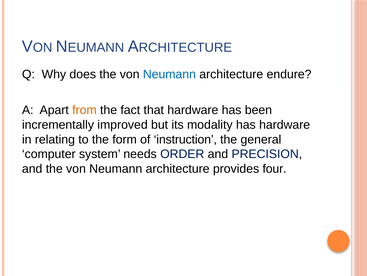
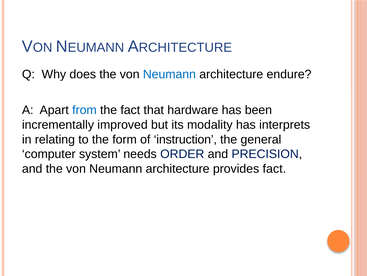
from colour: orange -> blue (84, 110)
has hardware: hardware -> interprets (285, 124)
provides four: four -> fact (274, 168)
